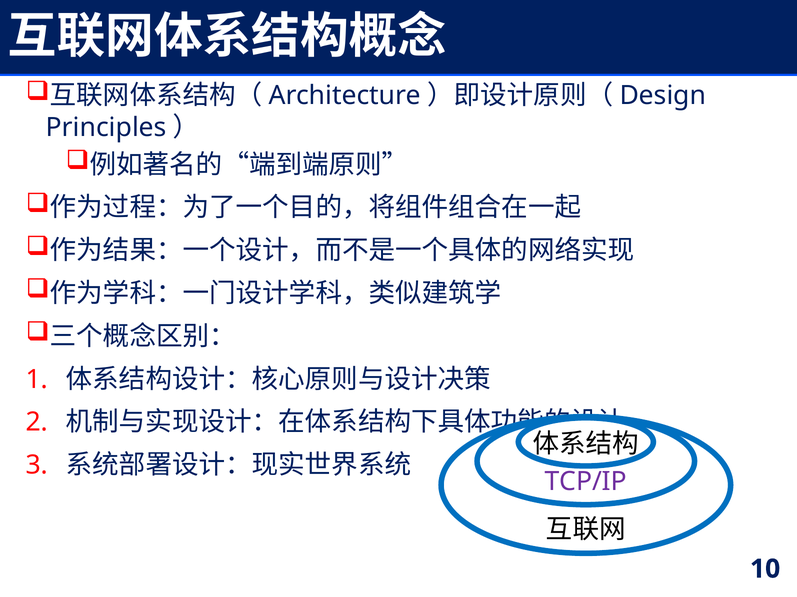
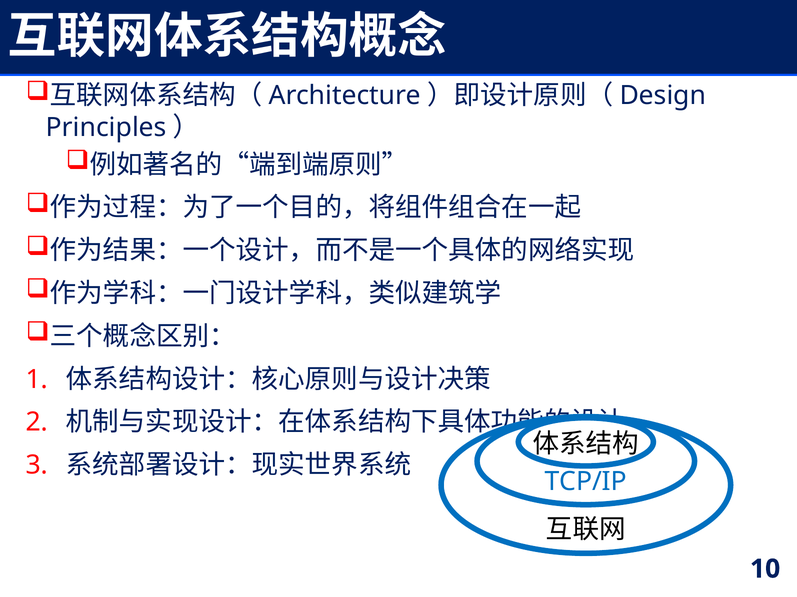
TCP/IP colour: purple -> blue (586, 482)
